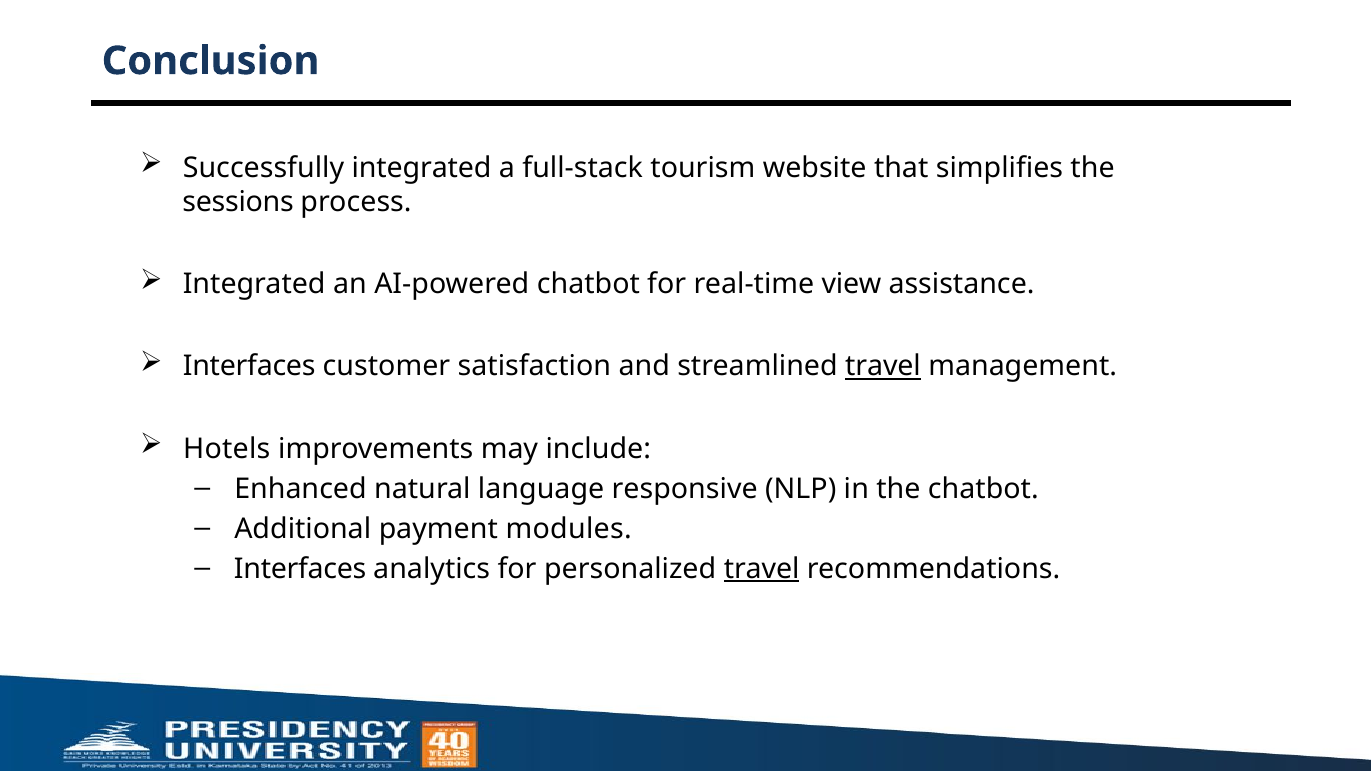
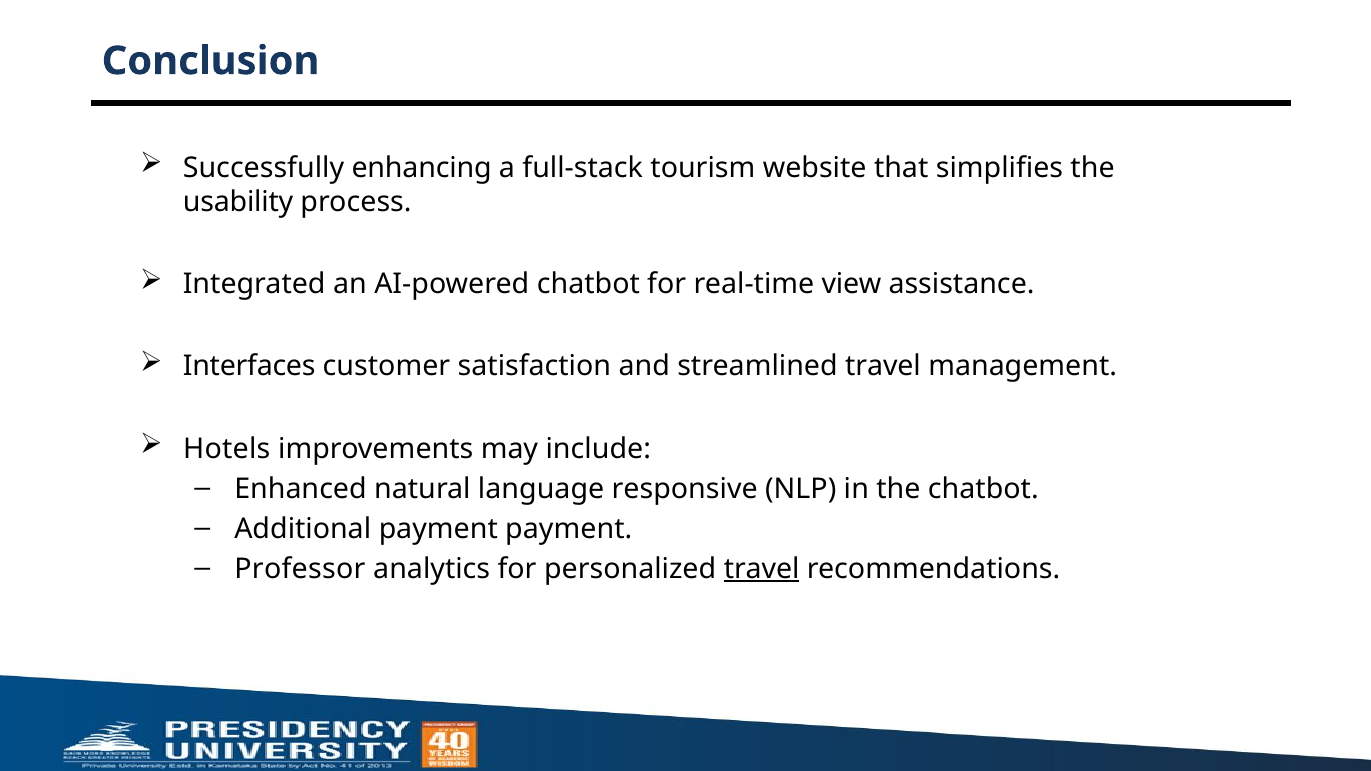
Successfully integrated: integrated -> enhancing (422, 168)
sessions: sessions -> usability (238, 202)
travel underline: present -> none (883, 367)
payment modules: modules -> payment (569, 529)
Interfaces: Interfaces -> Professor (300, 569)
